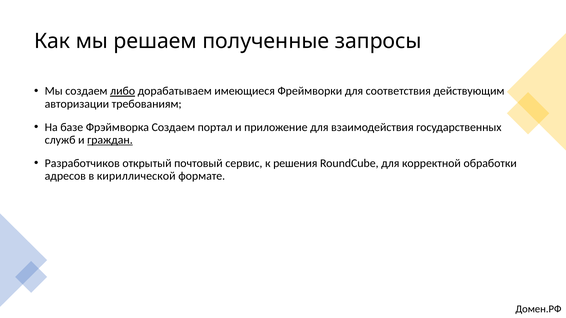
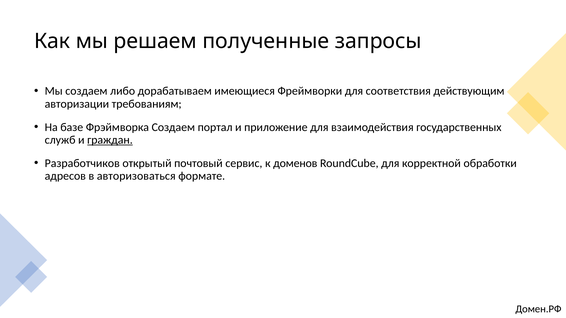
либо underline: present -> none (123, 91)
решения: решения -> доменов (295, 163)
кириллической: кириллической -> авторизоваться (136, 176)
